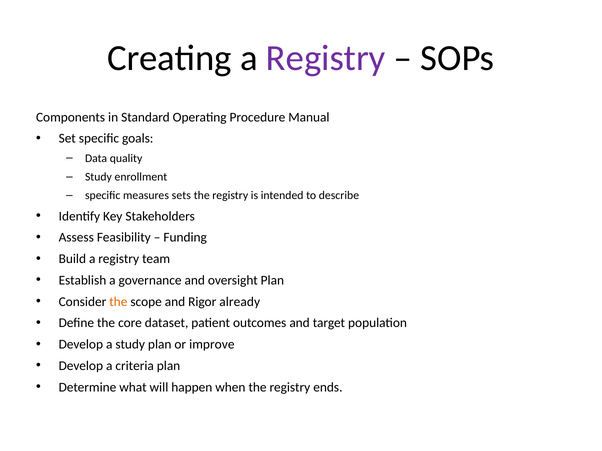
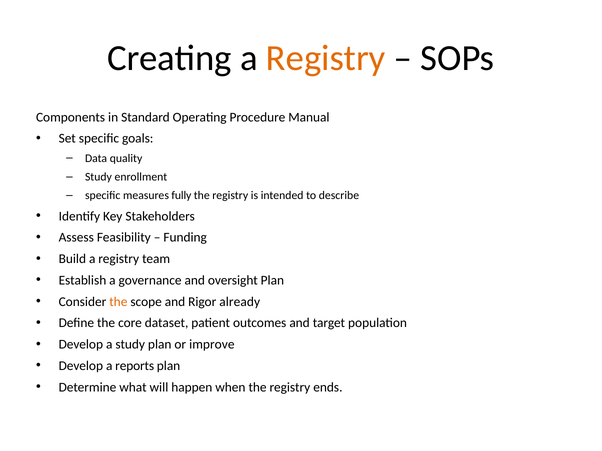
Registry colour: purple -> orange (326, 58)
sets: sets -> fully (181, 196)
criteria: criteria -> reports (135, 366)
